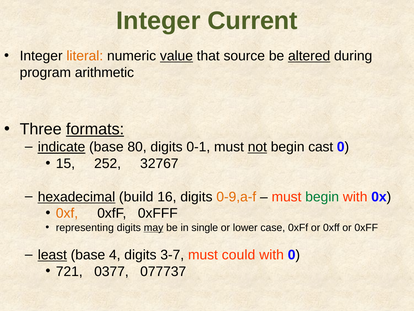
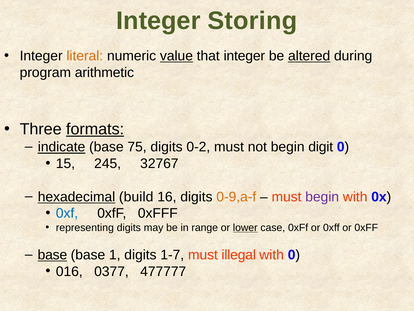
Current: Current -> Storing (252, 21)
that source: source -> integer (244, 56)
80: 80 -> 75 (137, 147)
0-1: 0-1 -> 0-2 (198, 147)
not underline: present -> none (257, 147)
cast: cast -> digit (321, 147)
252: 252 -> 245 (108, 163)
begin colour: green -> purple (322, 197)
0xf colour: orange -> blue (67, 213)
may underline: present -> none (154, 227)
single: single -> range (205, 227)
lower underline: none -> present (245, 227)
least: least -> base (52, 254)
4: 4 -> 1 (115, 254)
3-7: 3-7 -> 1-7 (172, 254)
could: could -> illegal (239, 254)
721: 721 -> 016 (69, 271)
077737: 077737 -> 477777 (163, 271)
